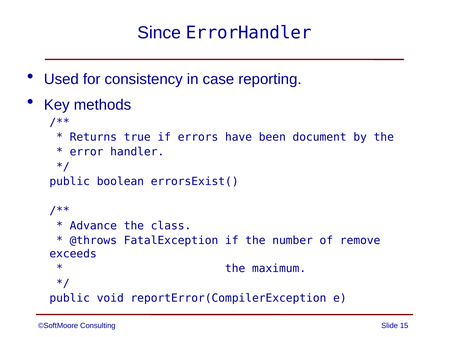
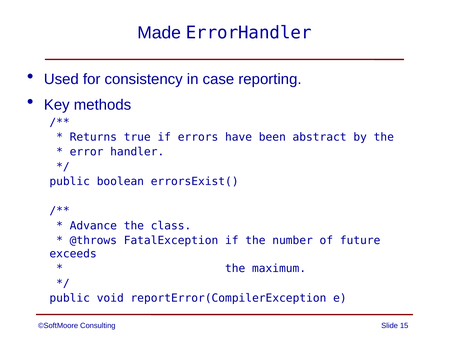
Since: Since -> Made (159, 33)
document: document -> abstract (320, 137)
remove: remove -> future (360, 240)
